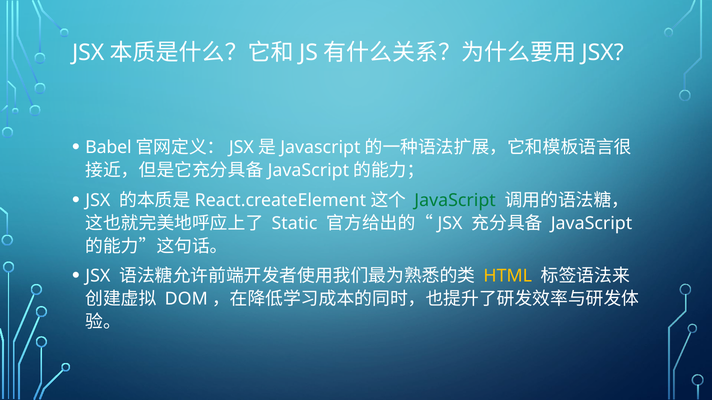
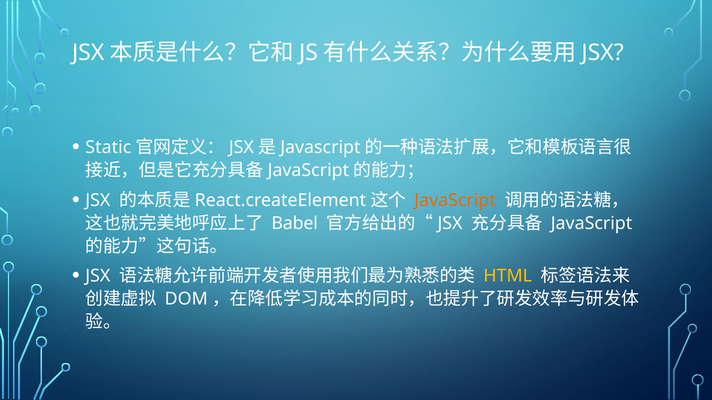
Babel: Babel -> Static (108, 148)
JavaScript colour: green -> orange (455, 200)
Static: Static -> Babel (295, 224)
